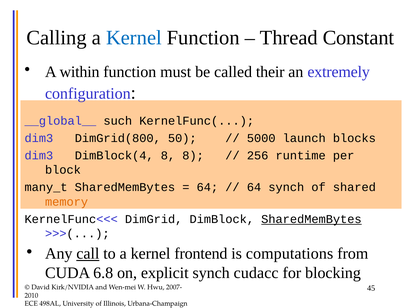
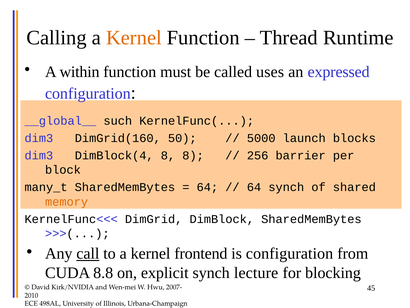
Kernel colour: blue -> orange (134, 38)
Constant: Constant -> Runtime (358, 38)
their: their -> uses (270, 72)
extremely: extremely -> expressed (339, 72)
DimGrid(800: DimGrid(800 -> DimGrid(160 (118, 138)
runtime: runtime -> barrier (301, 155)
SharedMemBytes underline: present -> none (311, 219)
is computations: computations -> configuration (290, 253)
6.8: 6.8 -> 8.8 (103, 272)
cudacc: cudacc -> lecture (256, 272)
